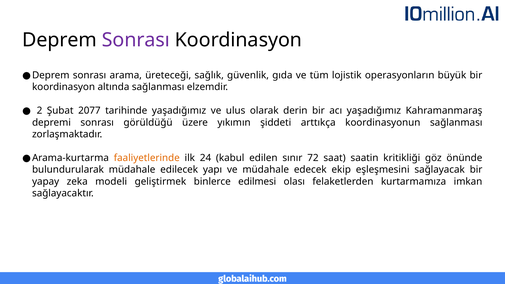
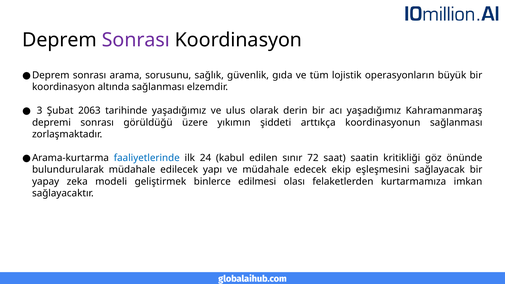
üreteceği: üreteceği -> sorusunu (168, 75)
2: 2 -> 3 (39, 111)
2077: 2077 -> 2063 (89, 111)
faaliyetlerinde colour: orange -> blue (147, 158)
